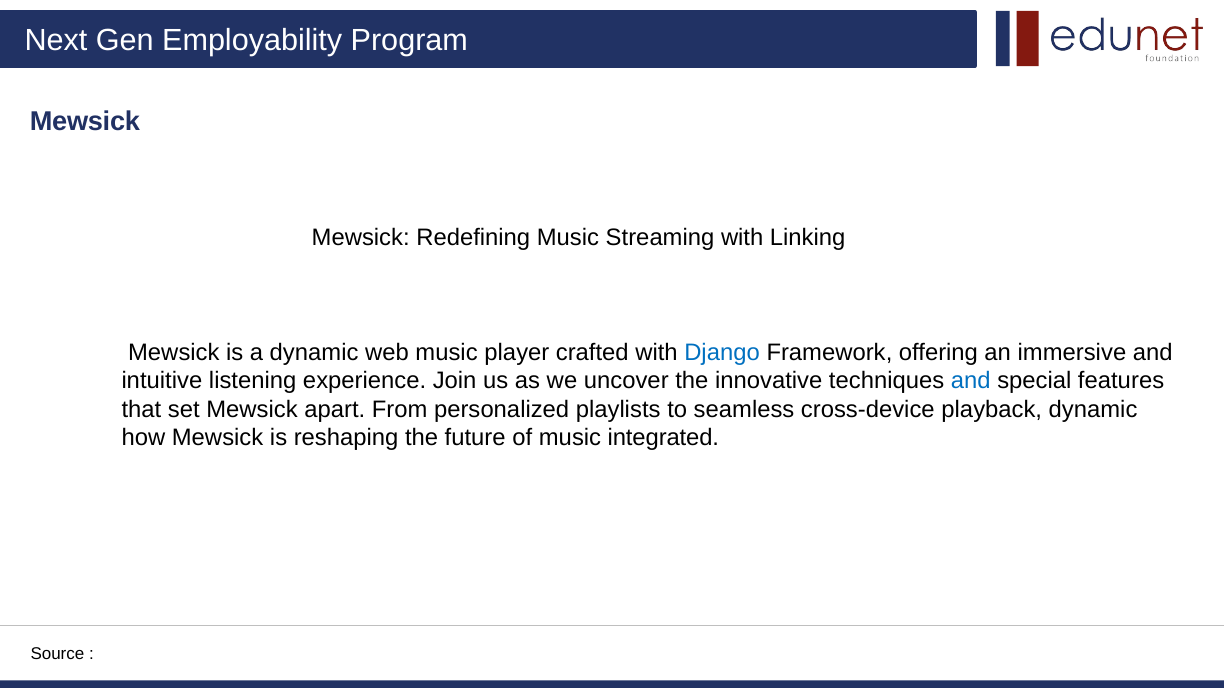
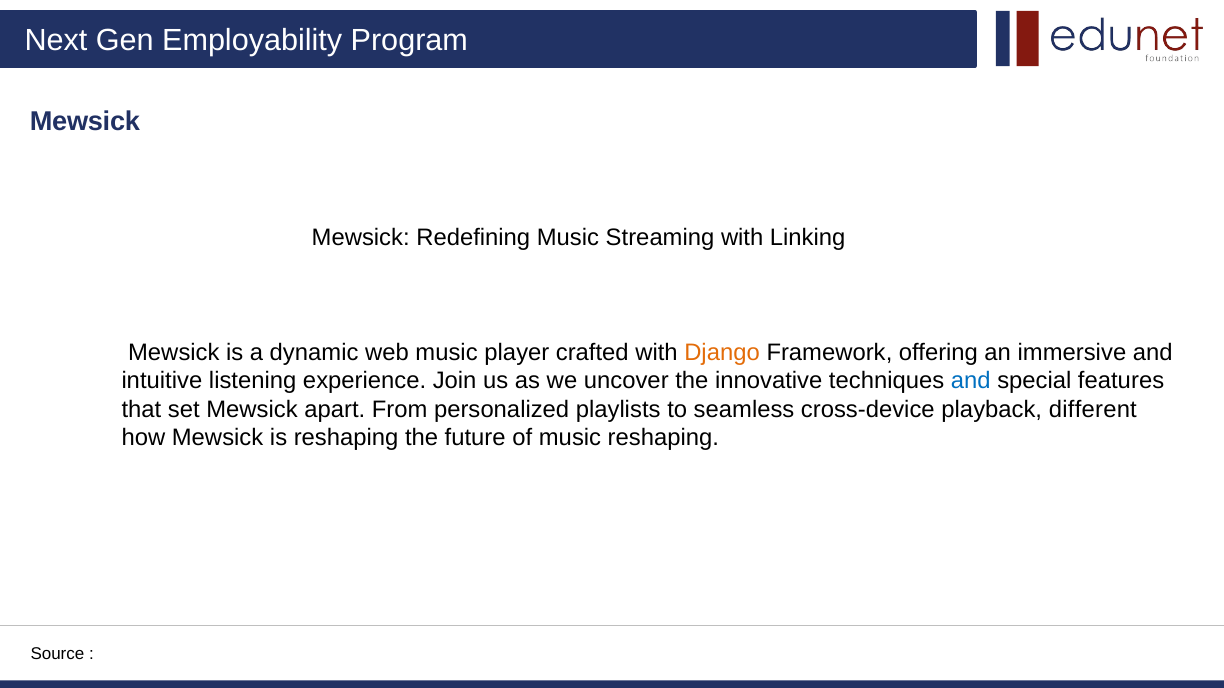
Django colour: blue -> orange (722, 353)
playback dynamic: dynamic -> different (1093, 410)
music integrated: integrated -> reshaping (663, 438)
